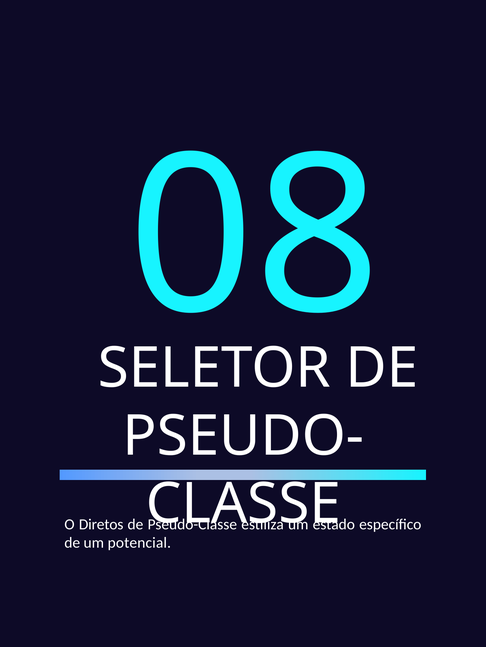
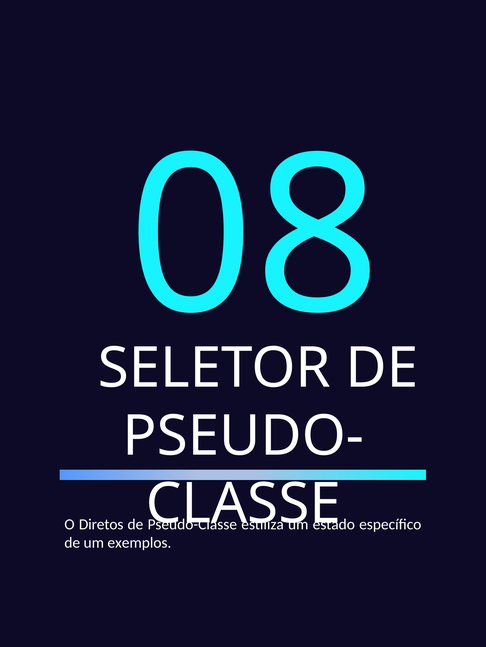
potencial: potencial -> exemplos (139, 544)
